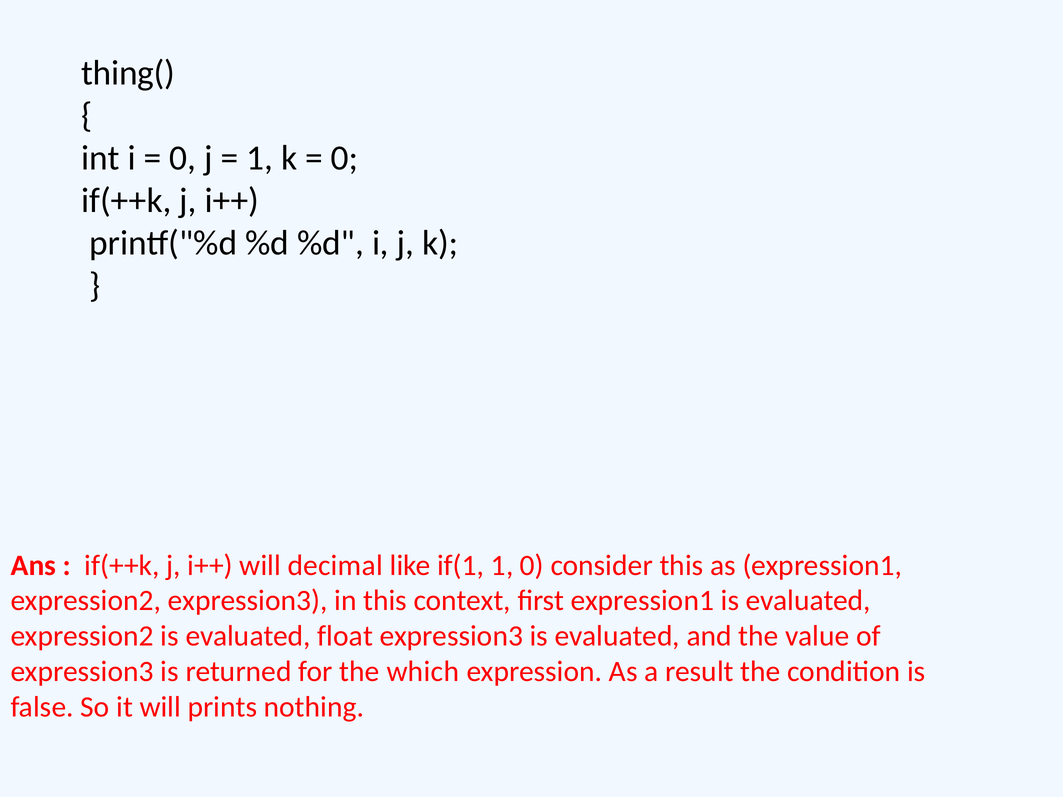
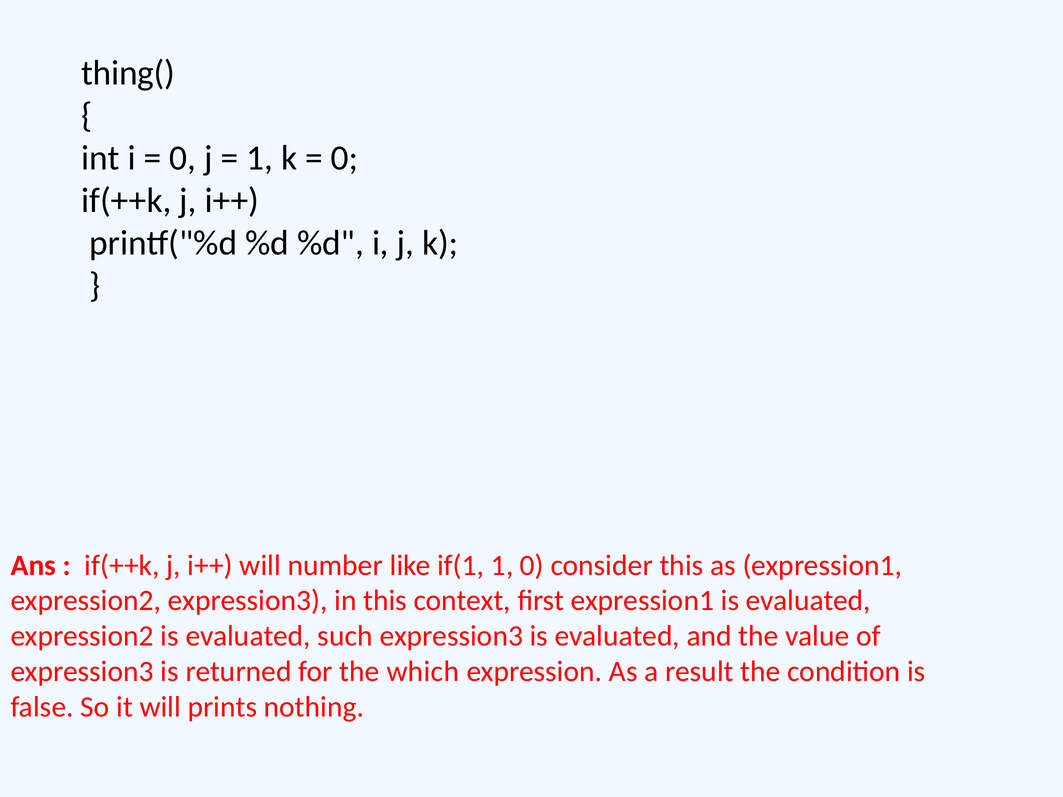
decimal: decimal -> number (335, 565)
float: float -> such (345, 636)
